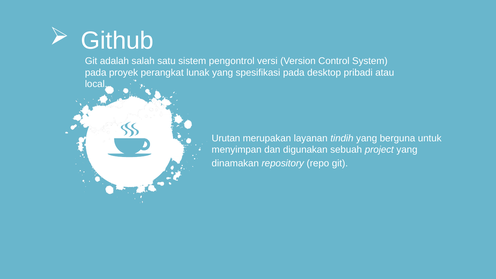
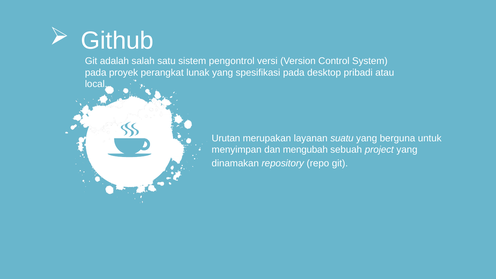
tindih: tindih -> suatu (342, 138)
digunakan: digunakan -> mengubah (305, 150)
